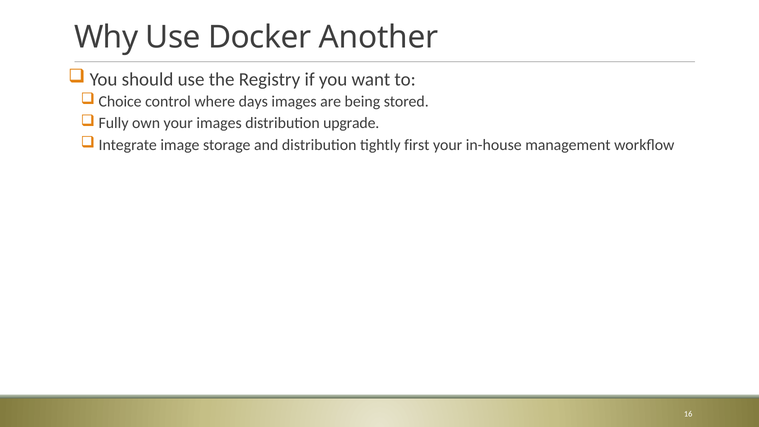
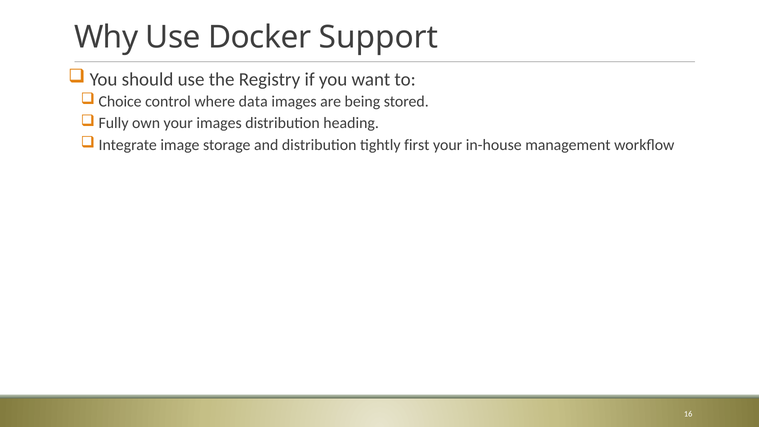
Another: Another -> Support (378, 37)
days: days -> data (253, 101)
upgrade: upgrade -> heading (351, 123)
